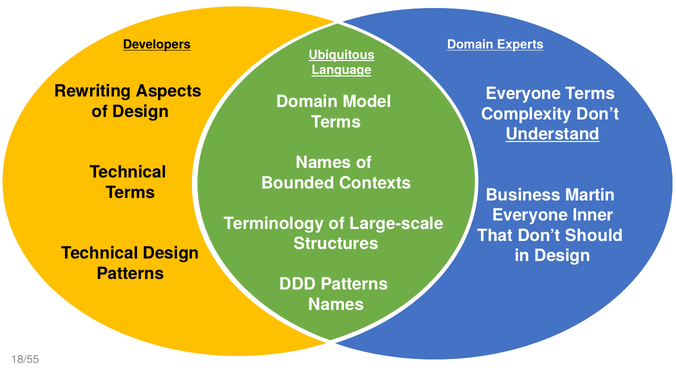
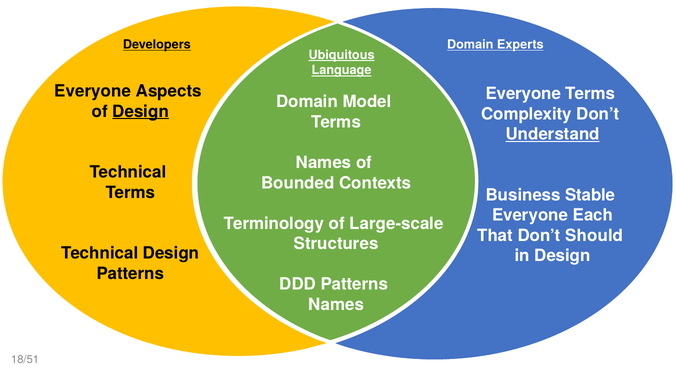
Rewriting: Rewriting -> Everyone (93, 91)
Design underline: none -> present (141, 112)
Martin: Martin -> Stable (590, 195)
Inner: Inner -> Each (593, 215)
18/55: 18/55 -> 18/51 (25, 360)
